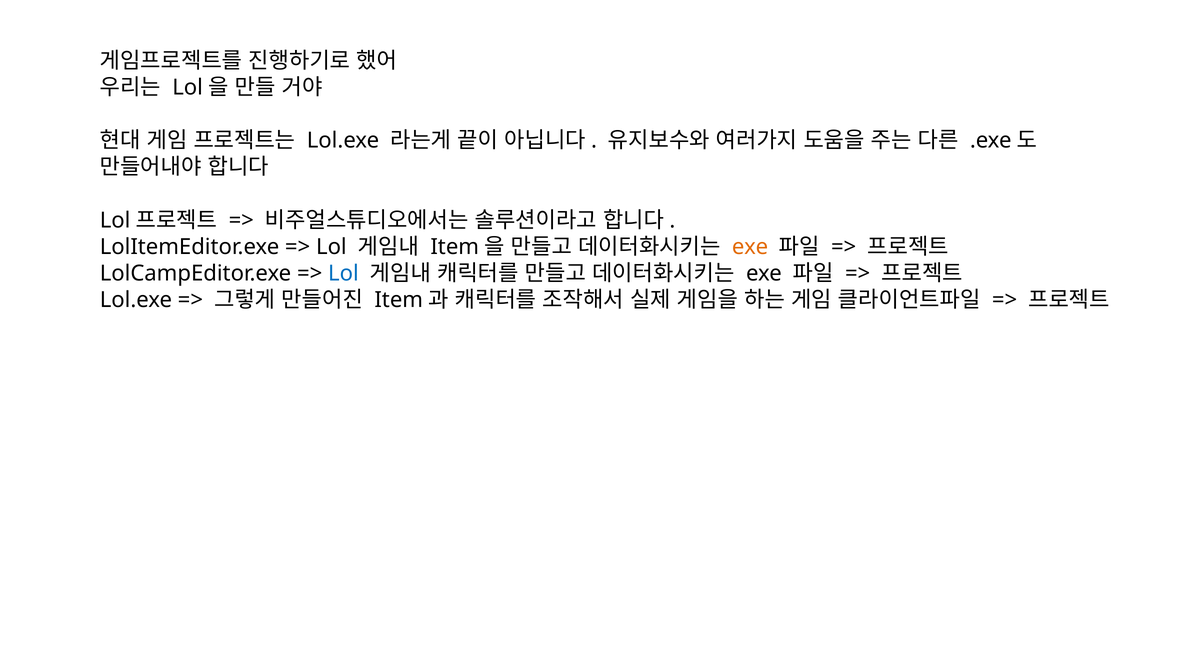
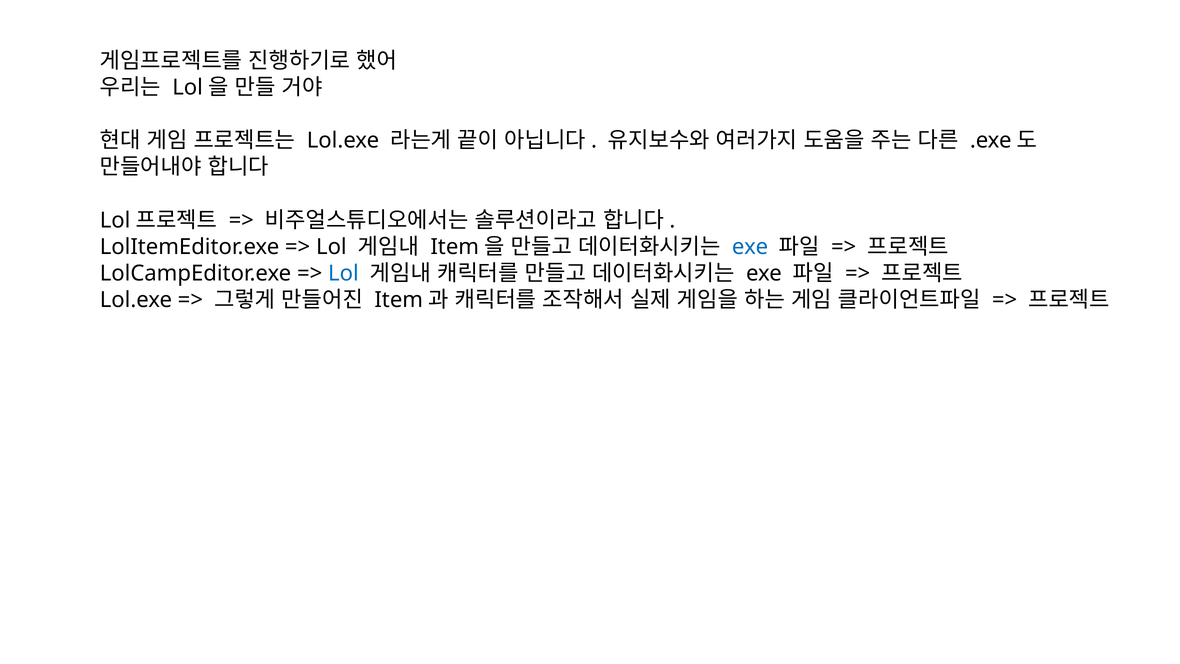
exe colour: orange -> blue (750, 247)
